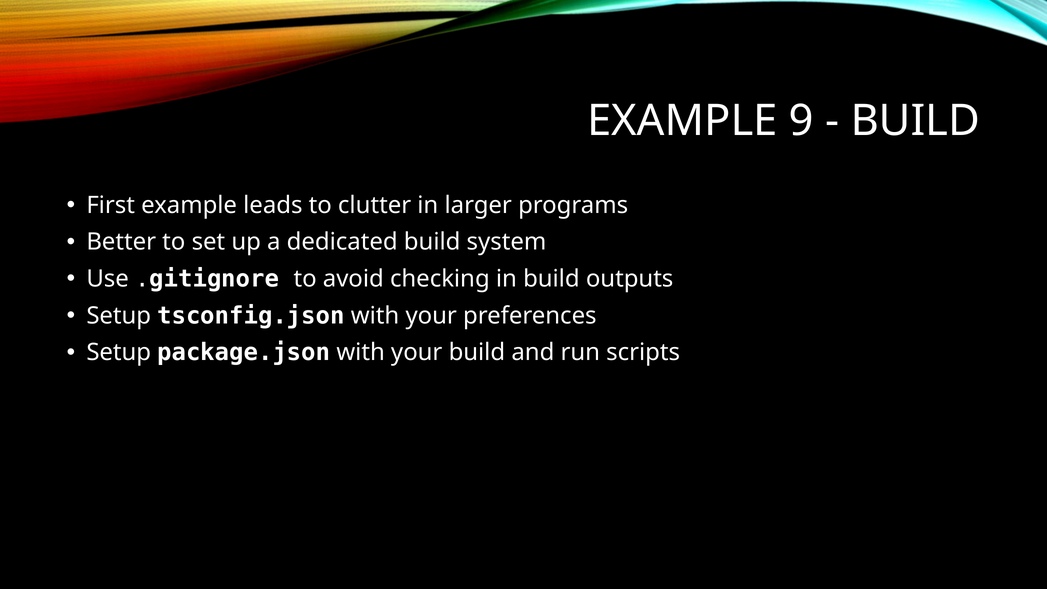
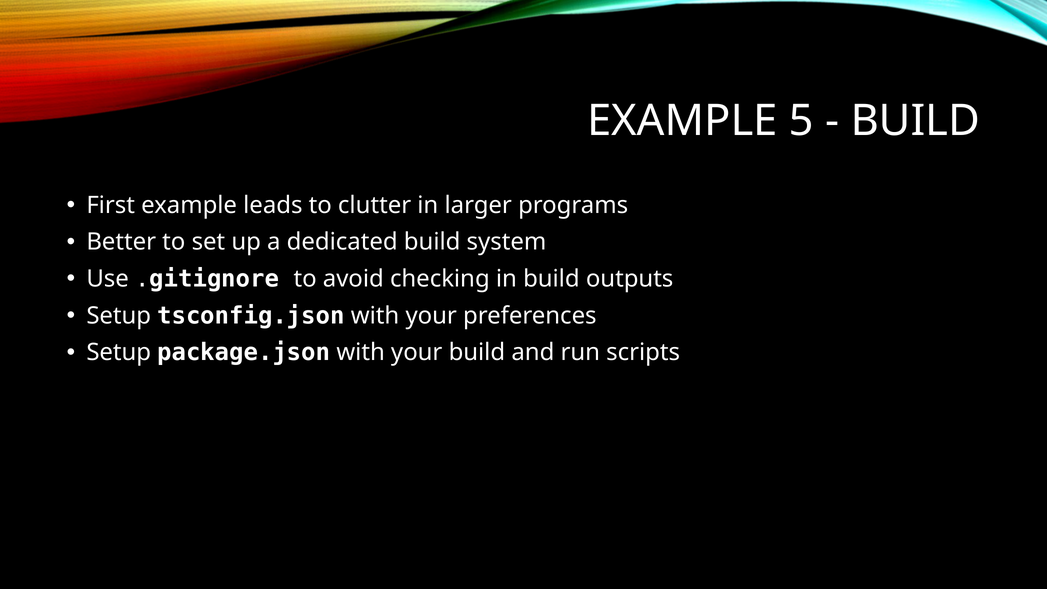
9: 9 -> 5 (801, 121)
